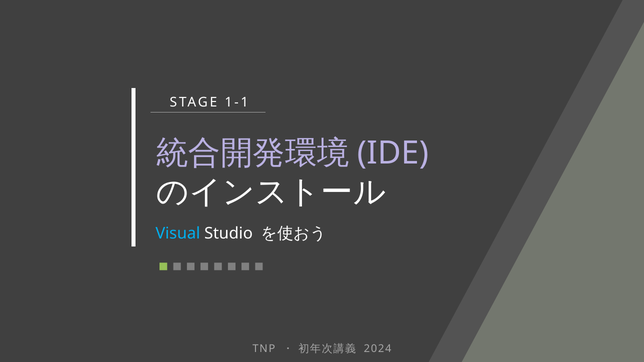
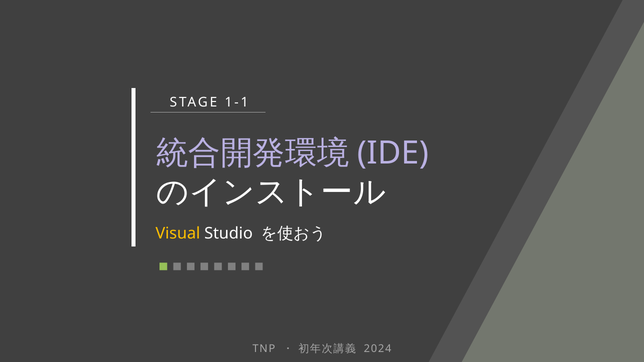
Visual colour: light blue -> yellow (178, 234)
